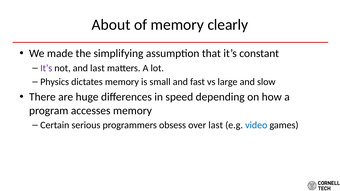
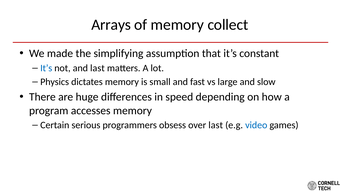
About: About -> Arrays (111, 25)
clearly: clearly -> collect (228, 25)
It’s colour: purple -> blue (46, 68)
